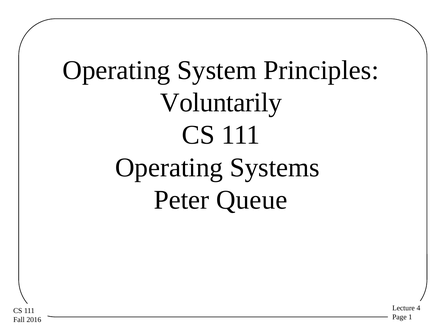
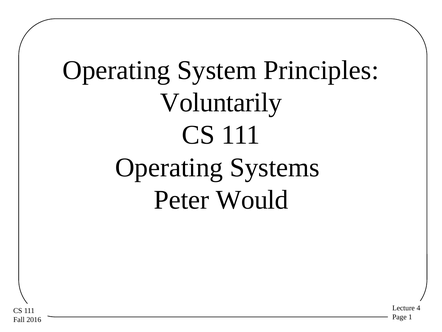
Queue: Queue -> Would (252, 200)
